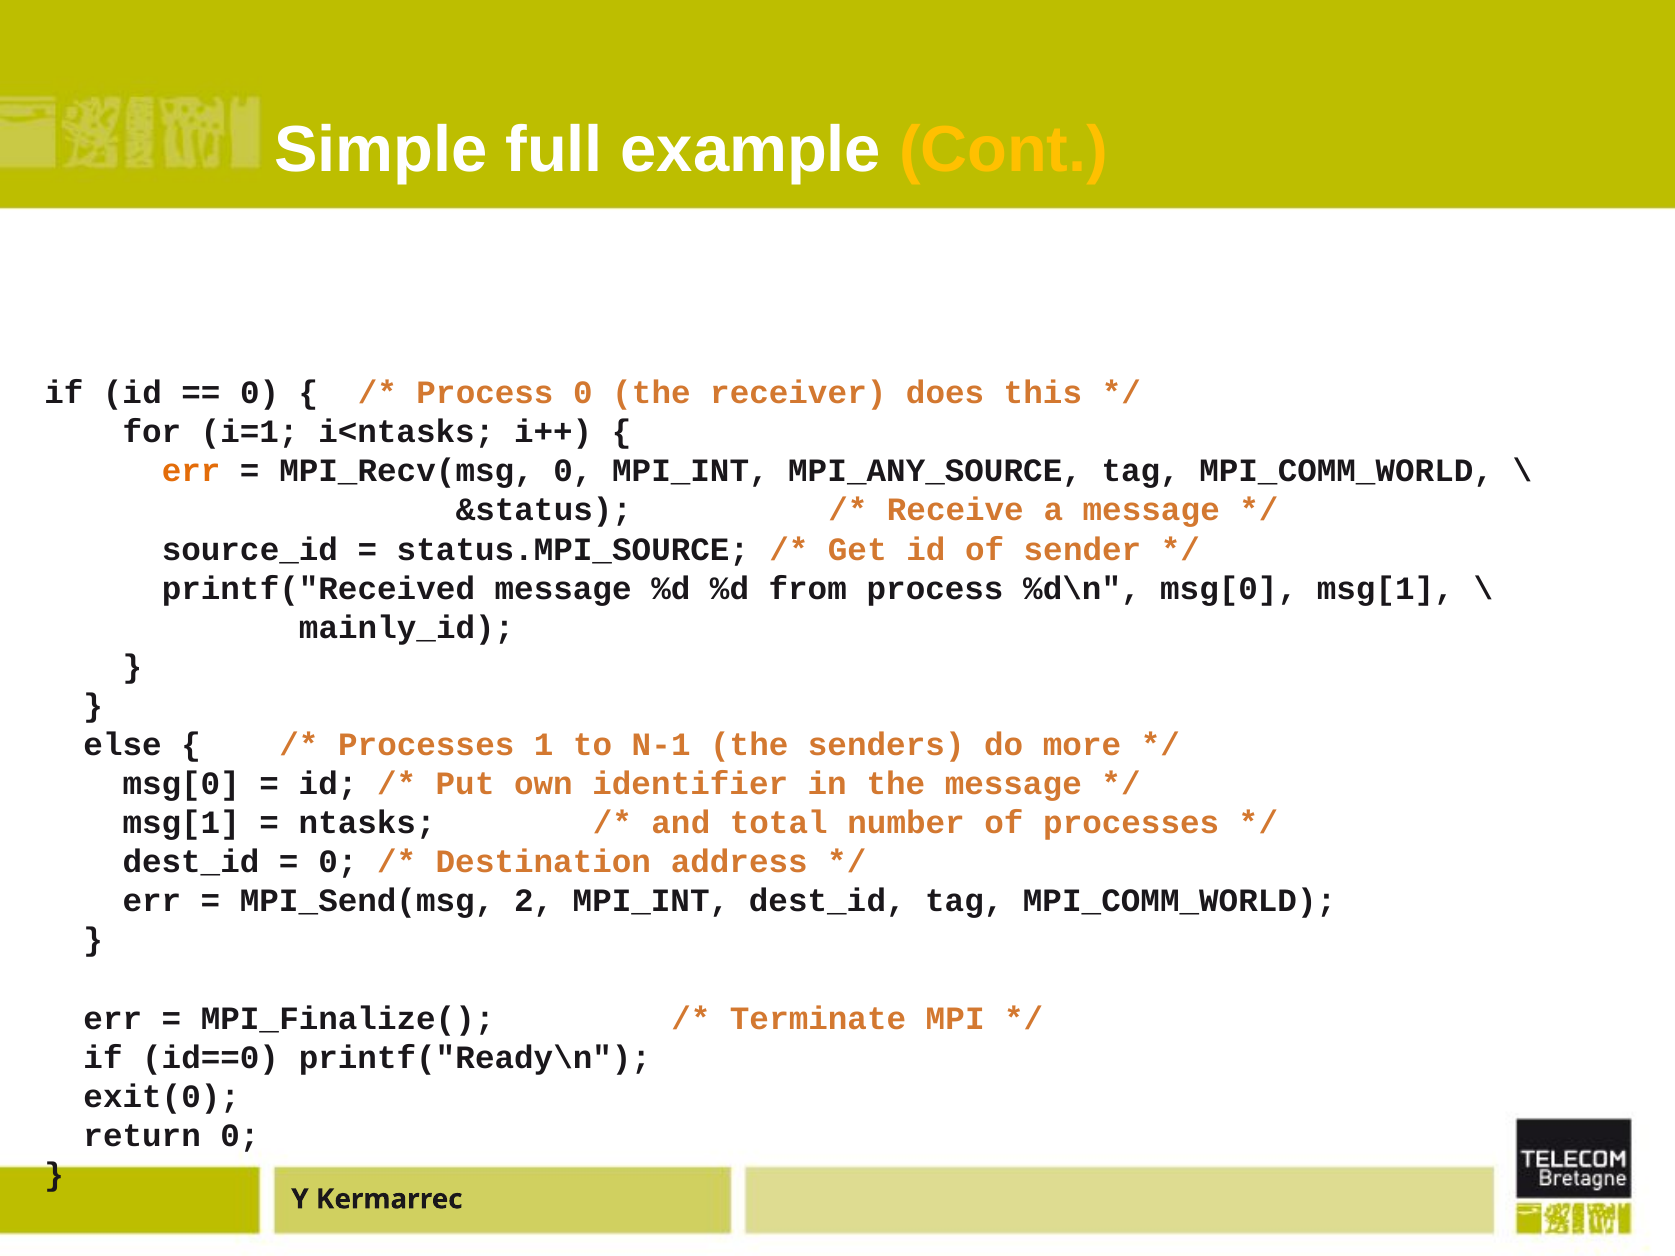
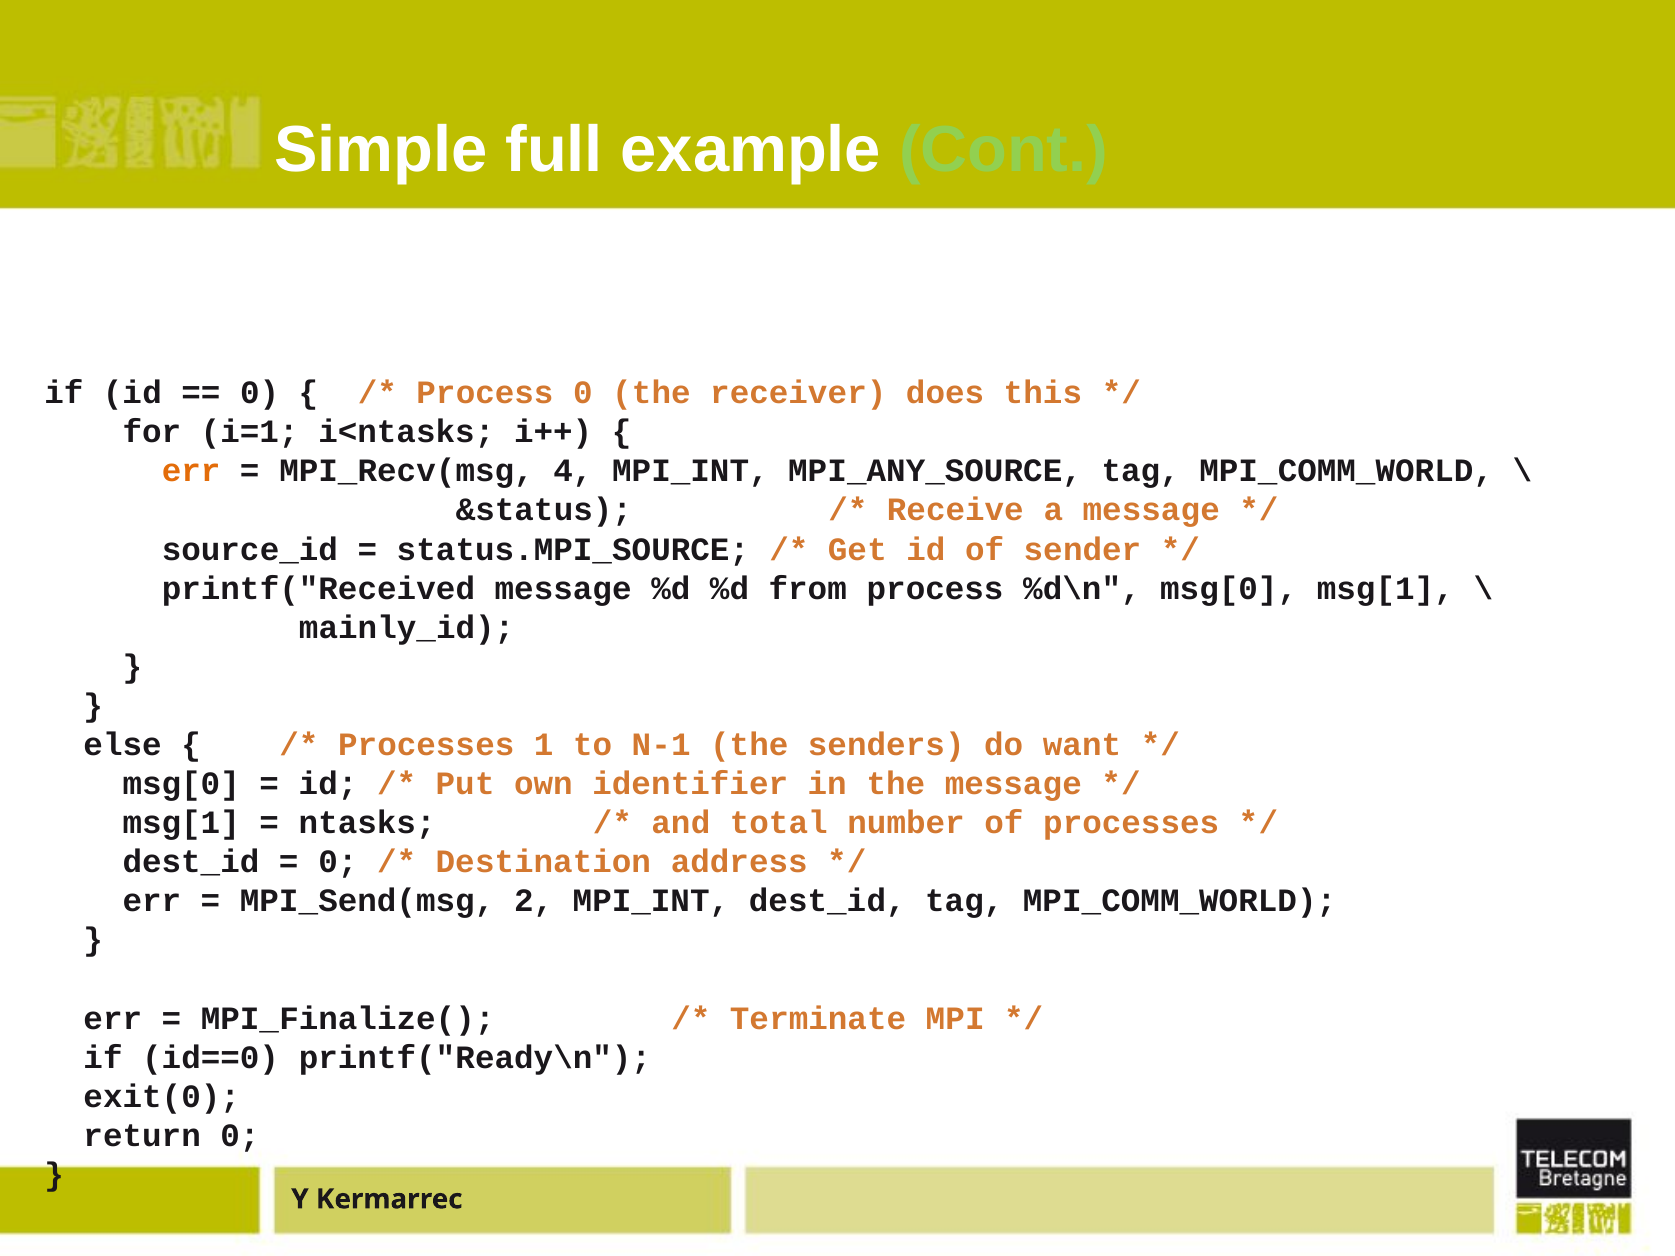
Cont colour: yellow -> light green (1004, 150)
MPI_Recv(msg 0: 0 -> 4 (573, 471)
more: more -> want (1082, 745)
